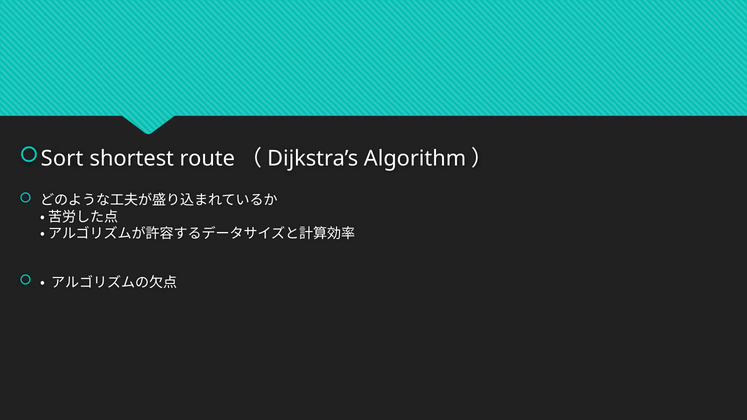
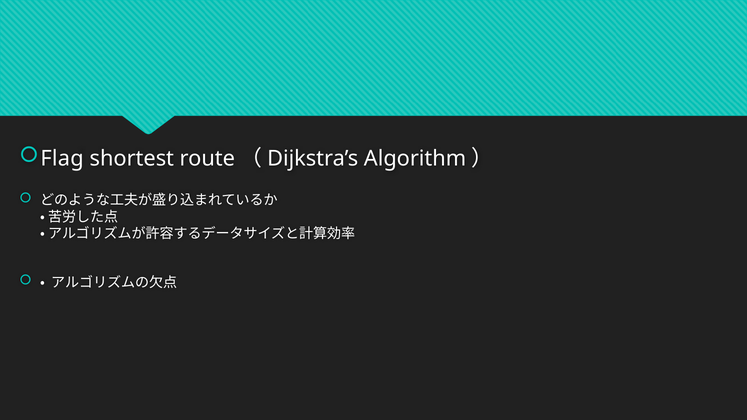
Sort: Sort -> Flag (62, 159)
